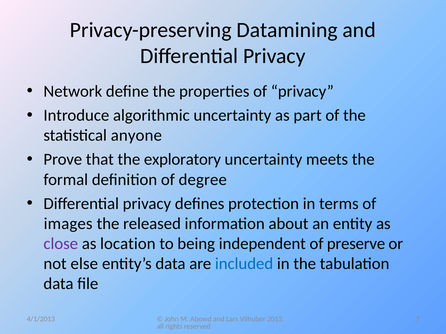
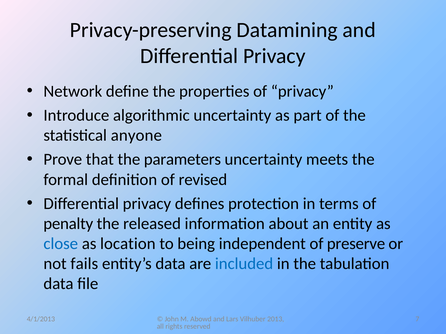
exploratory: exploratory -> parameters (182, 160)
degree: degree -> revised (203, 180)
images: images -> penalty (68, 224)
close colour: purple -> blue (61, 244)
else: else -> fails (84, 264)
